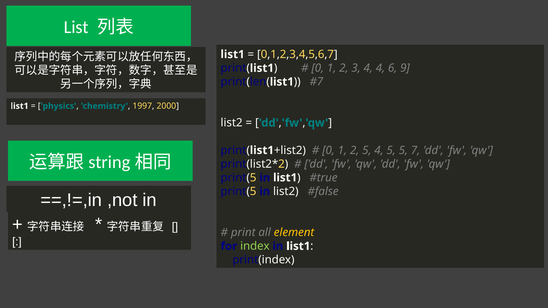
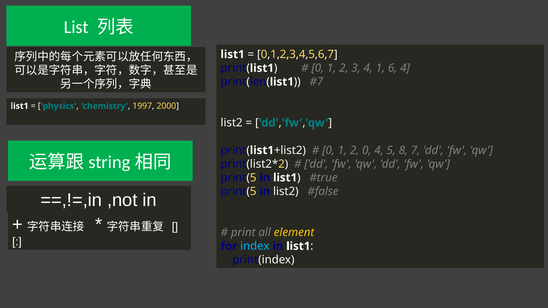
4 4: 4 -> 1 (380, 68)
6 9: 9 -> 4 (405, 68)
2 5: 5 -> 0 (367, 150)
5 5: 5 -> 8 (403, 150)
index colour: light green -> light blue (255, 246)
